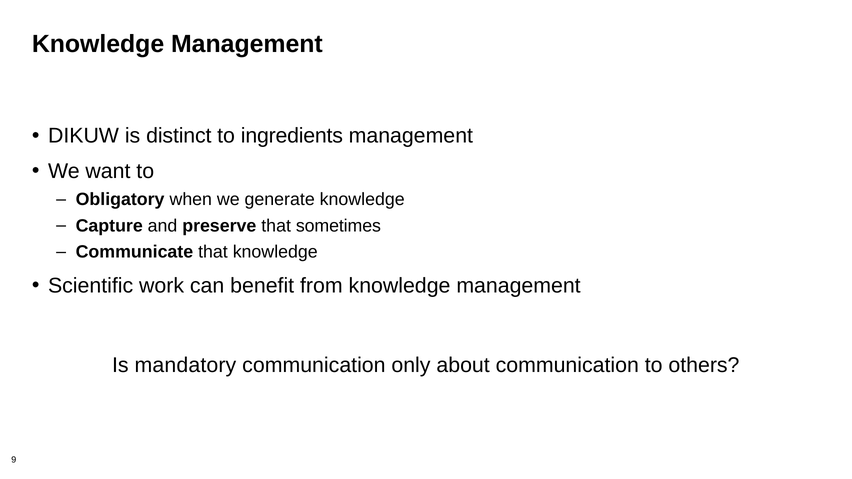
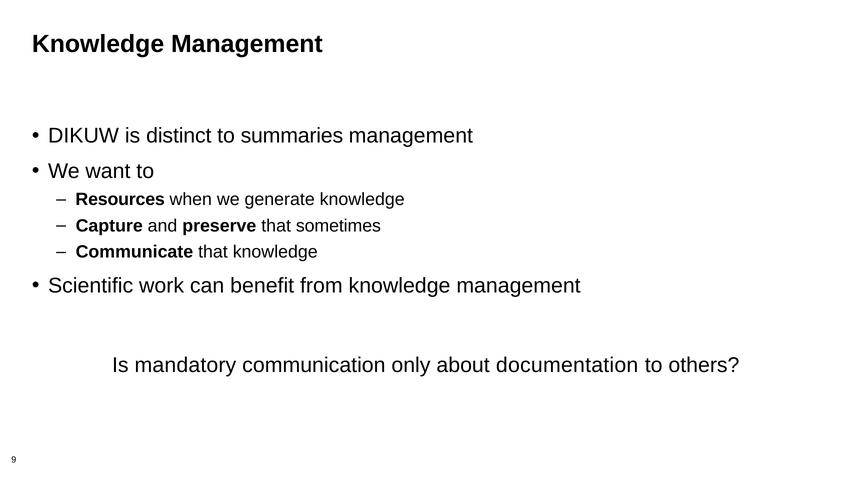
ingredients: ingredients -> summaries (292, 136)
Obligatory: Obligatory -> Resources (120, 200)
about communication: communication -> documentation (567, 365)
